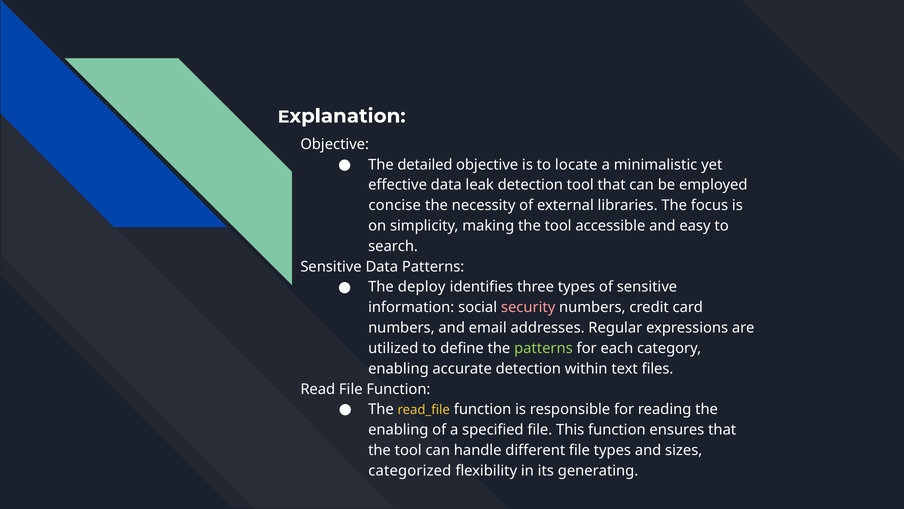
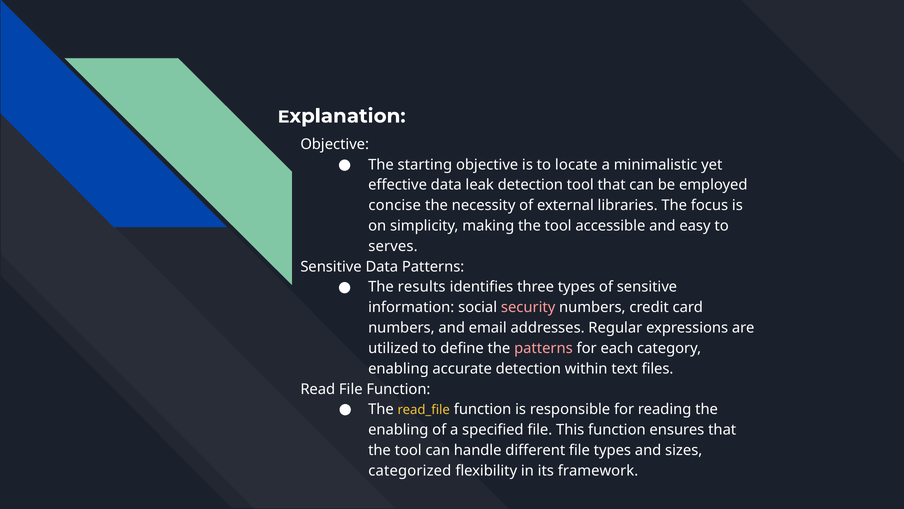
detailed: detailed -> starting (425, 164)
search: search -> serves (393, 246)
deploy: deploy -> results (422, 287)
patterns colour: light green -> pink (543, 348)
generating: generating -> framework (598, 470)
